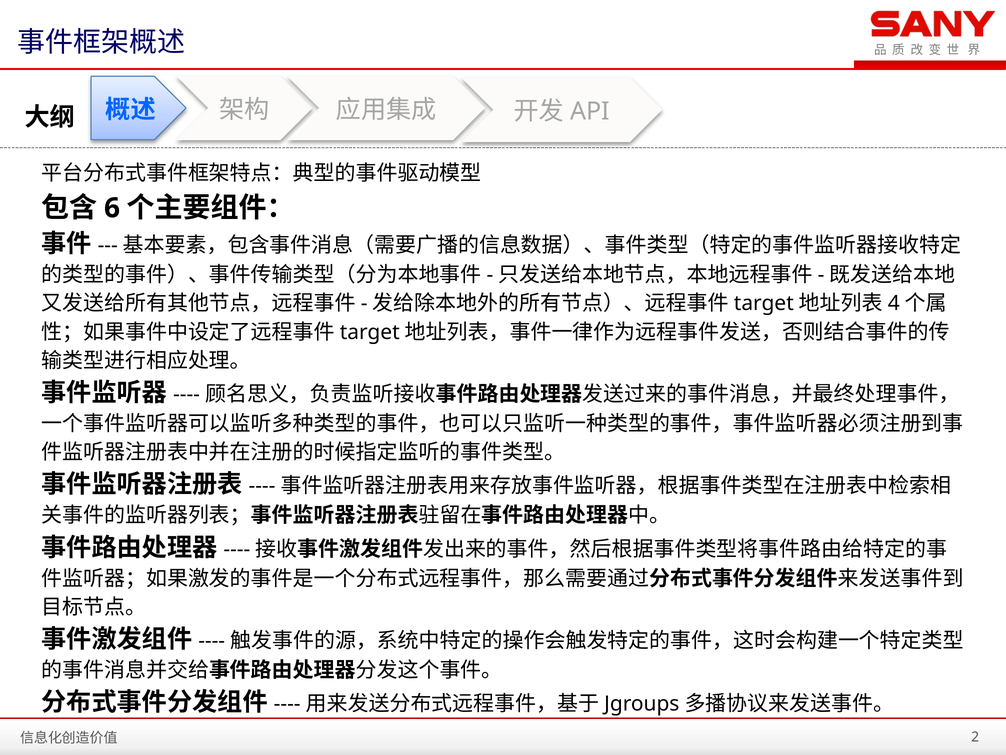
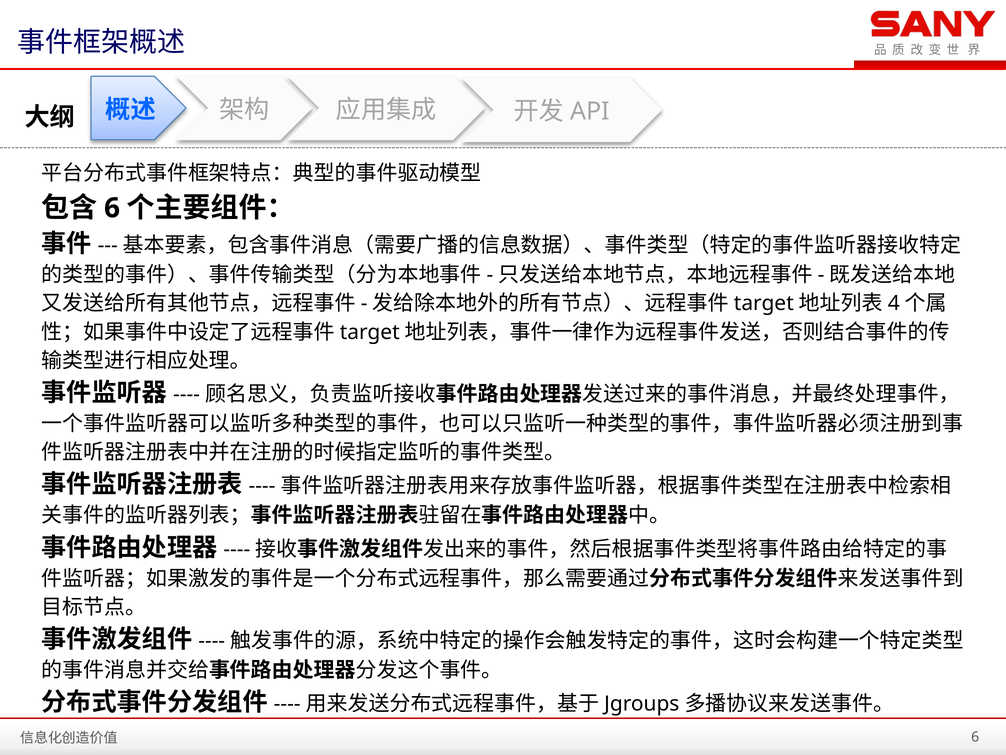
2: 2 -> 6 (975, 737)
